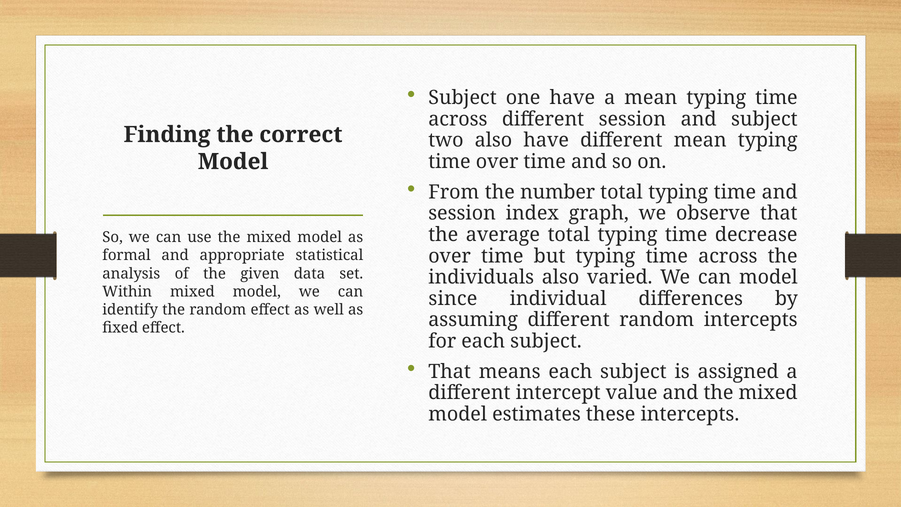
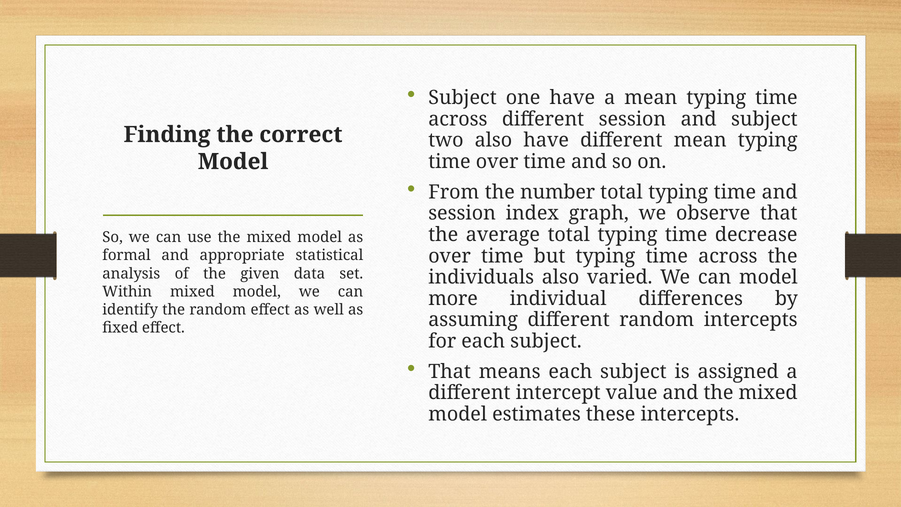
since: since -> more (453, 299)
